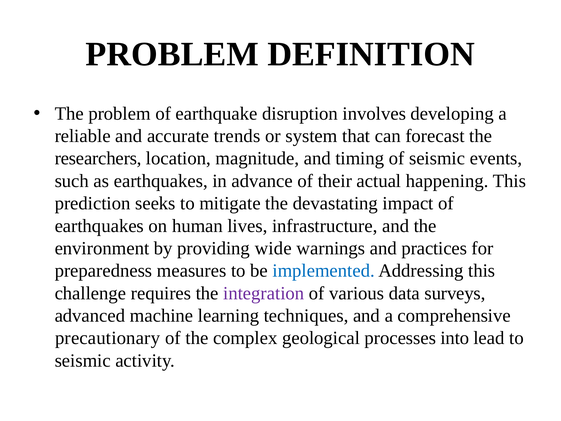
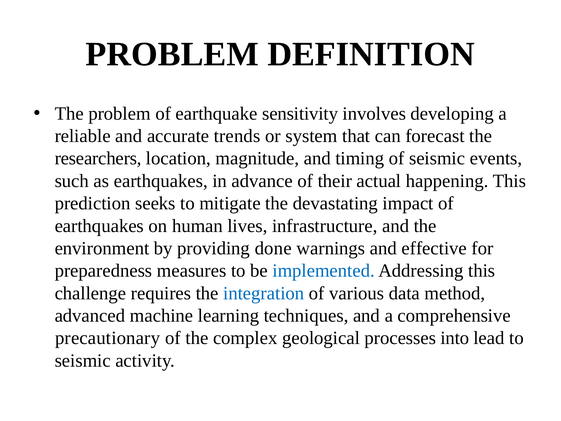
disruption: disruption -> sensitivity (300, 114)
wide: wide -> done (273, 248)
practices: practices -> effective (434, 248)
integration colour: purple -> blue (264, 293)
surveys: surveys -> method (455, 293)
